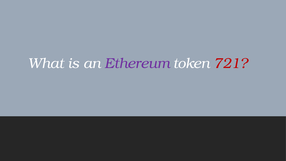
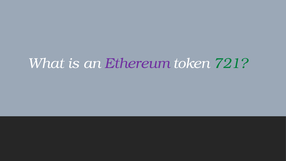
721 colour: red -> green (231, 63)
